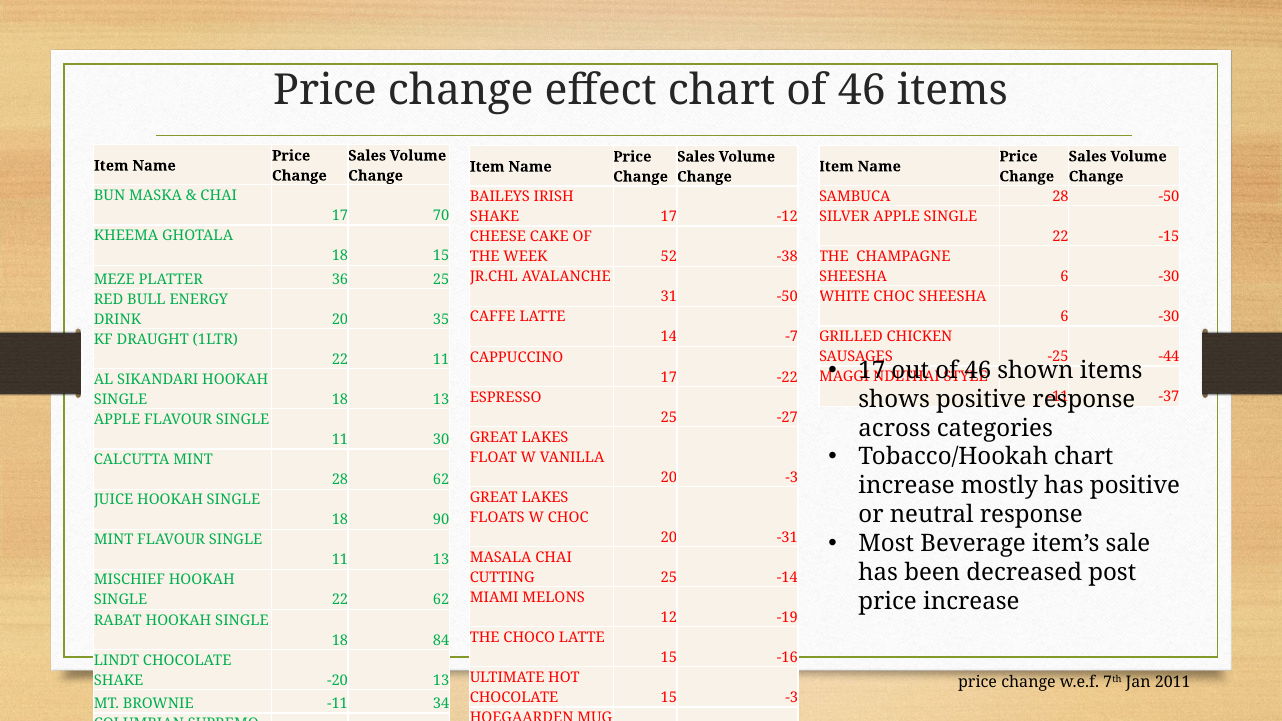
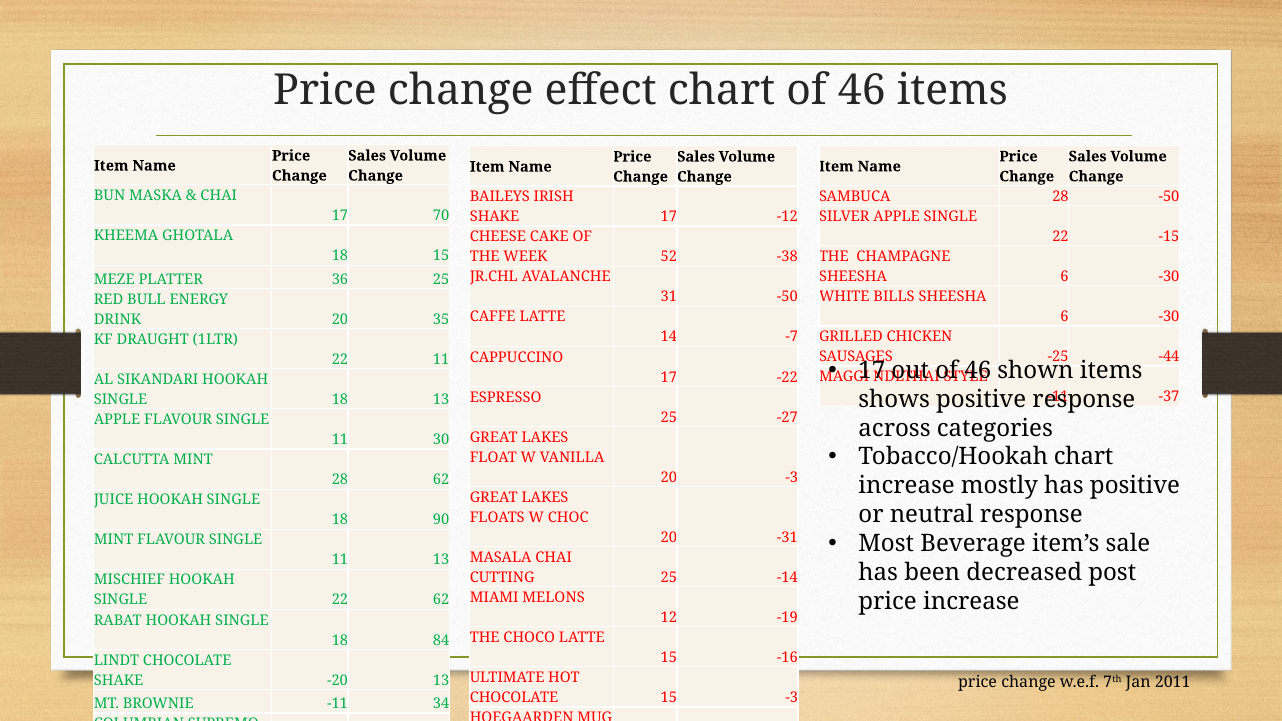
WHITE CHOC: CHOC -> BILLS (894, 297)
